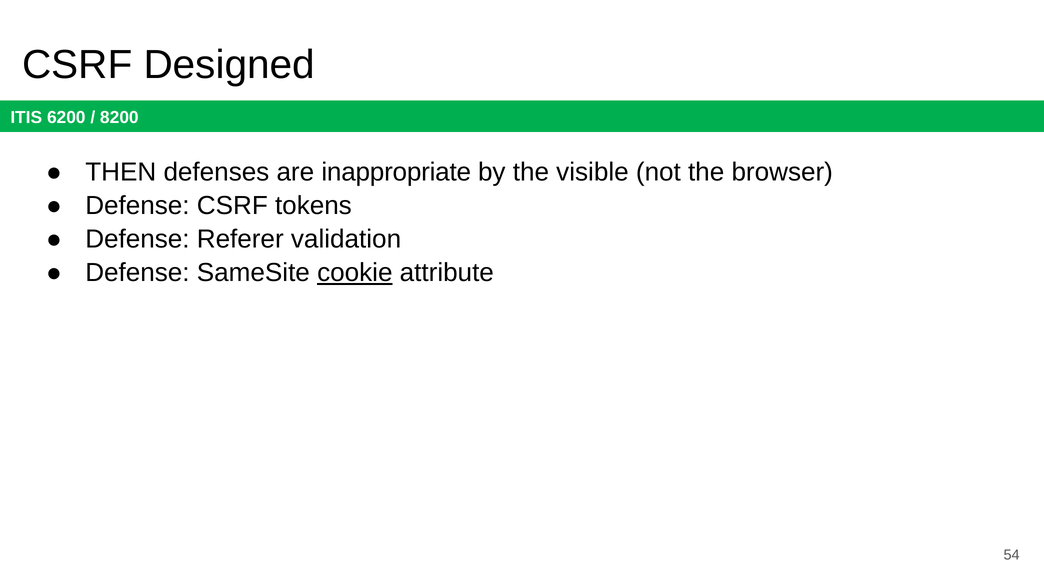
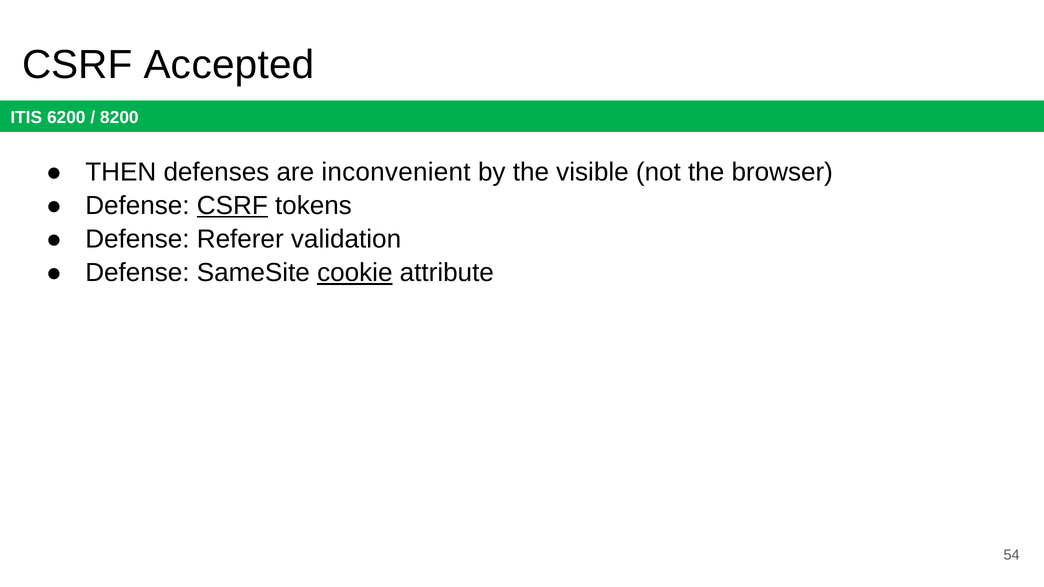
Designed: Designed -> Accepted (229, 65)
inappropriate: inappropriate -> inconvenient (396, 172)
CSRF underline: none -> present (232, 206)
